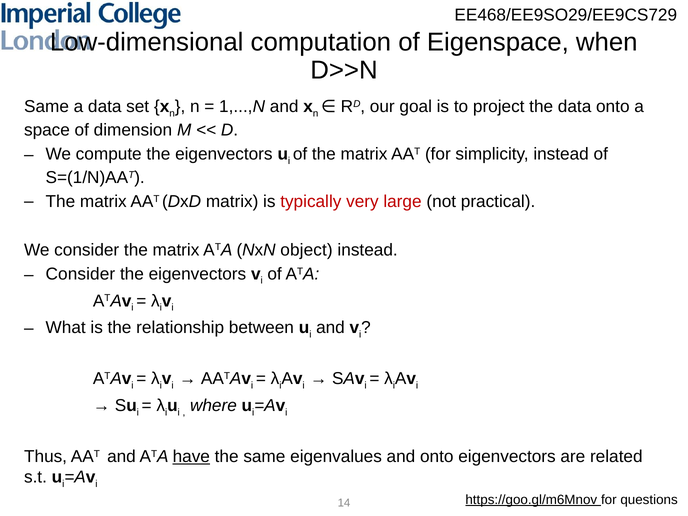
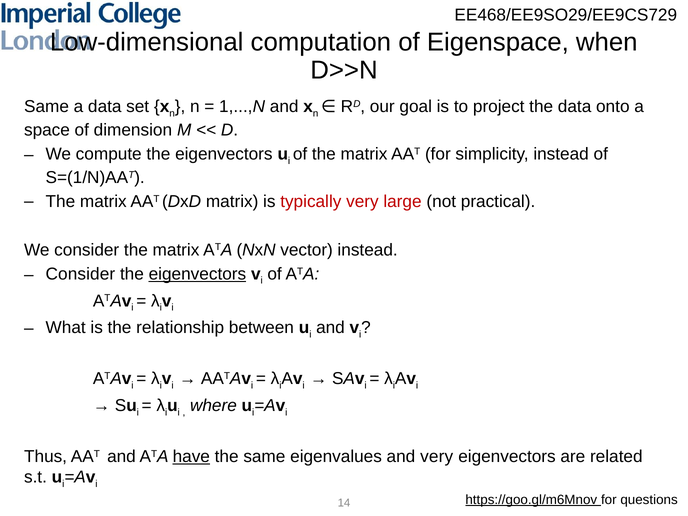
object: object -> vector (307, 250)
eigenvectors underline: none -> present (197, 274)
and onto: onto -> very (437, 457)
